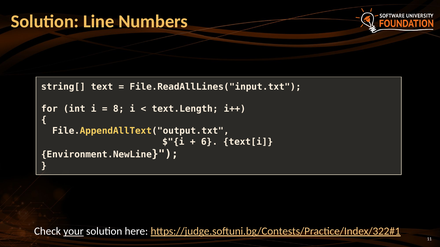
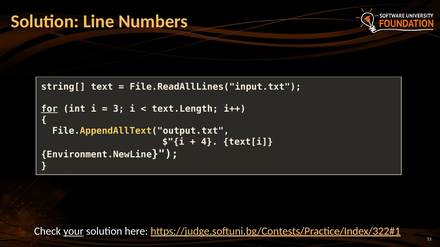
for underline: none -> present (49, 109)
8: 8 -> 3 (119, 109)
6: 6 -> 4 (209, 142)
